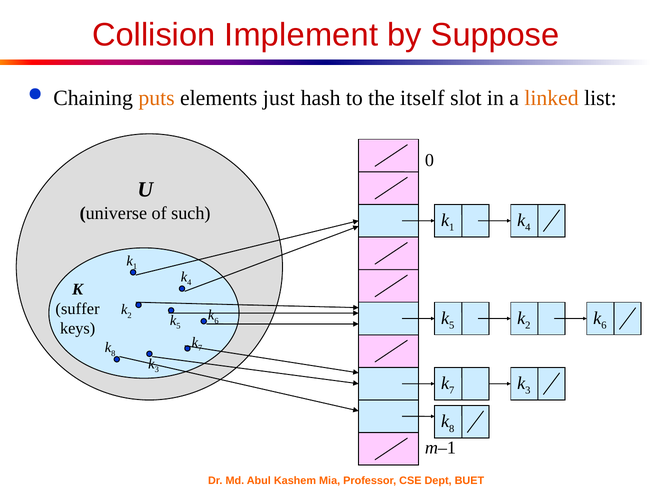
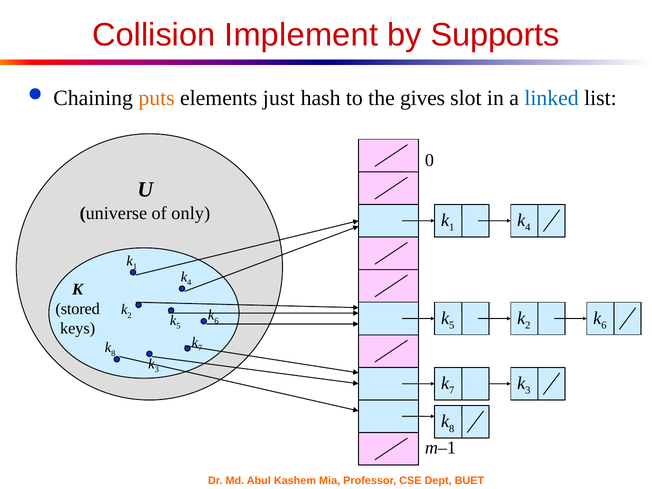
Suppose: Suppose -> Supports (495, 35)
itself: itself -> gives (423, 98)
linked colour: orange -> blue (552, 98)
such: such -> only (191, 213)
suffer: suffer -> stored (78, 309)
